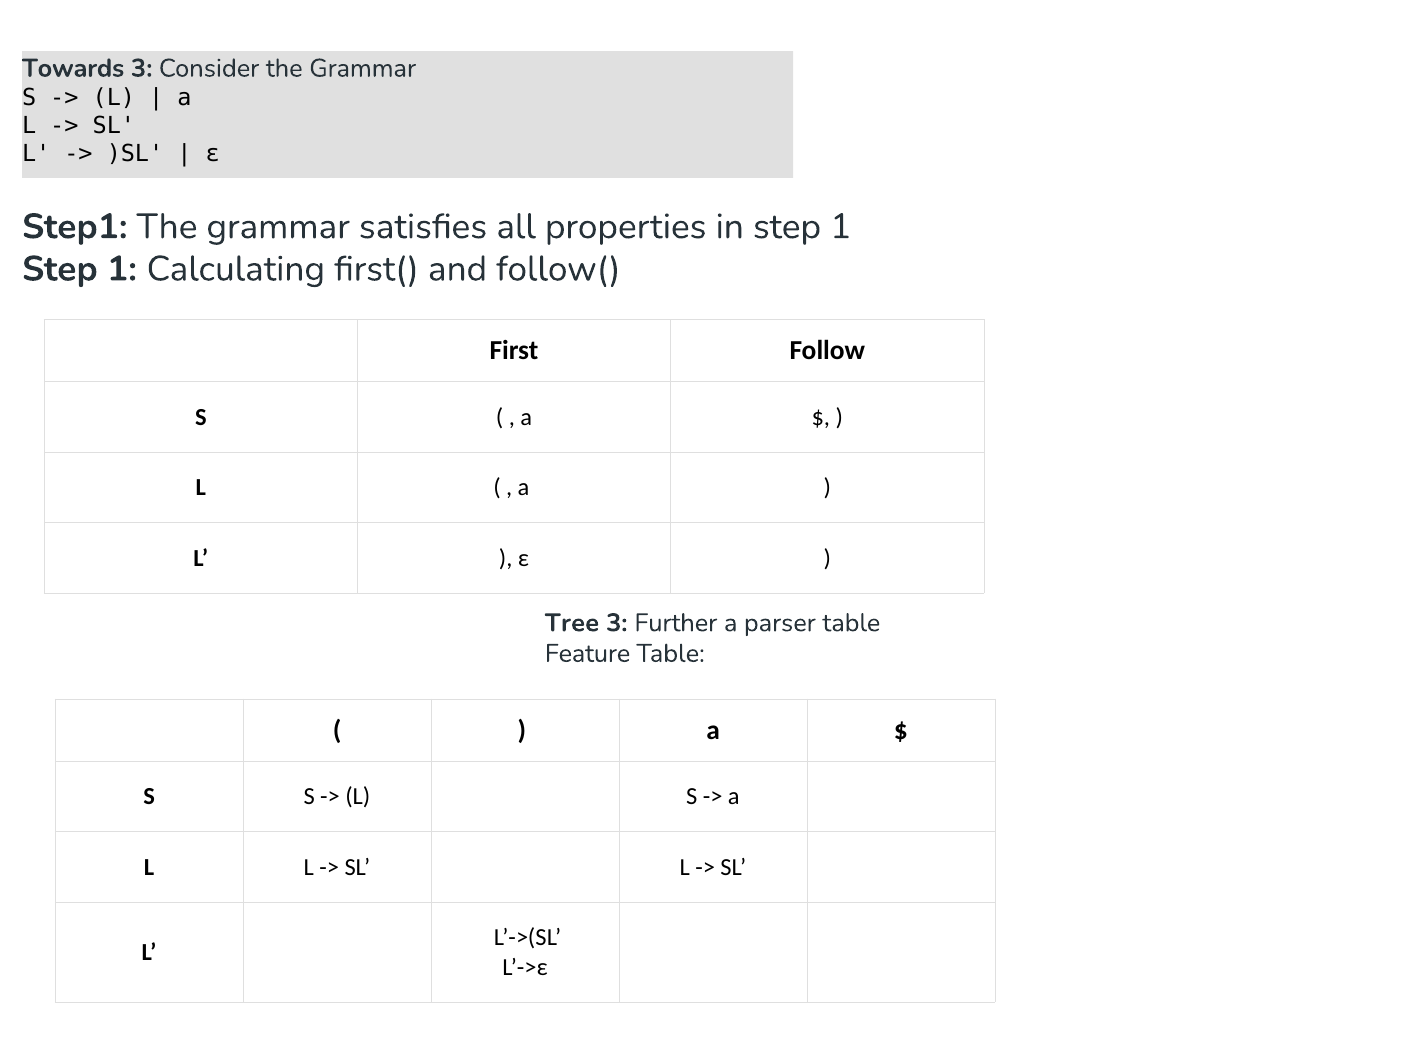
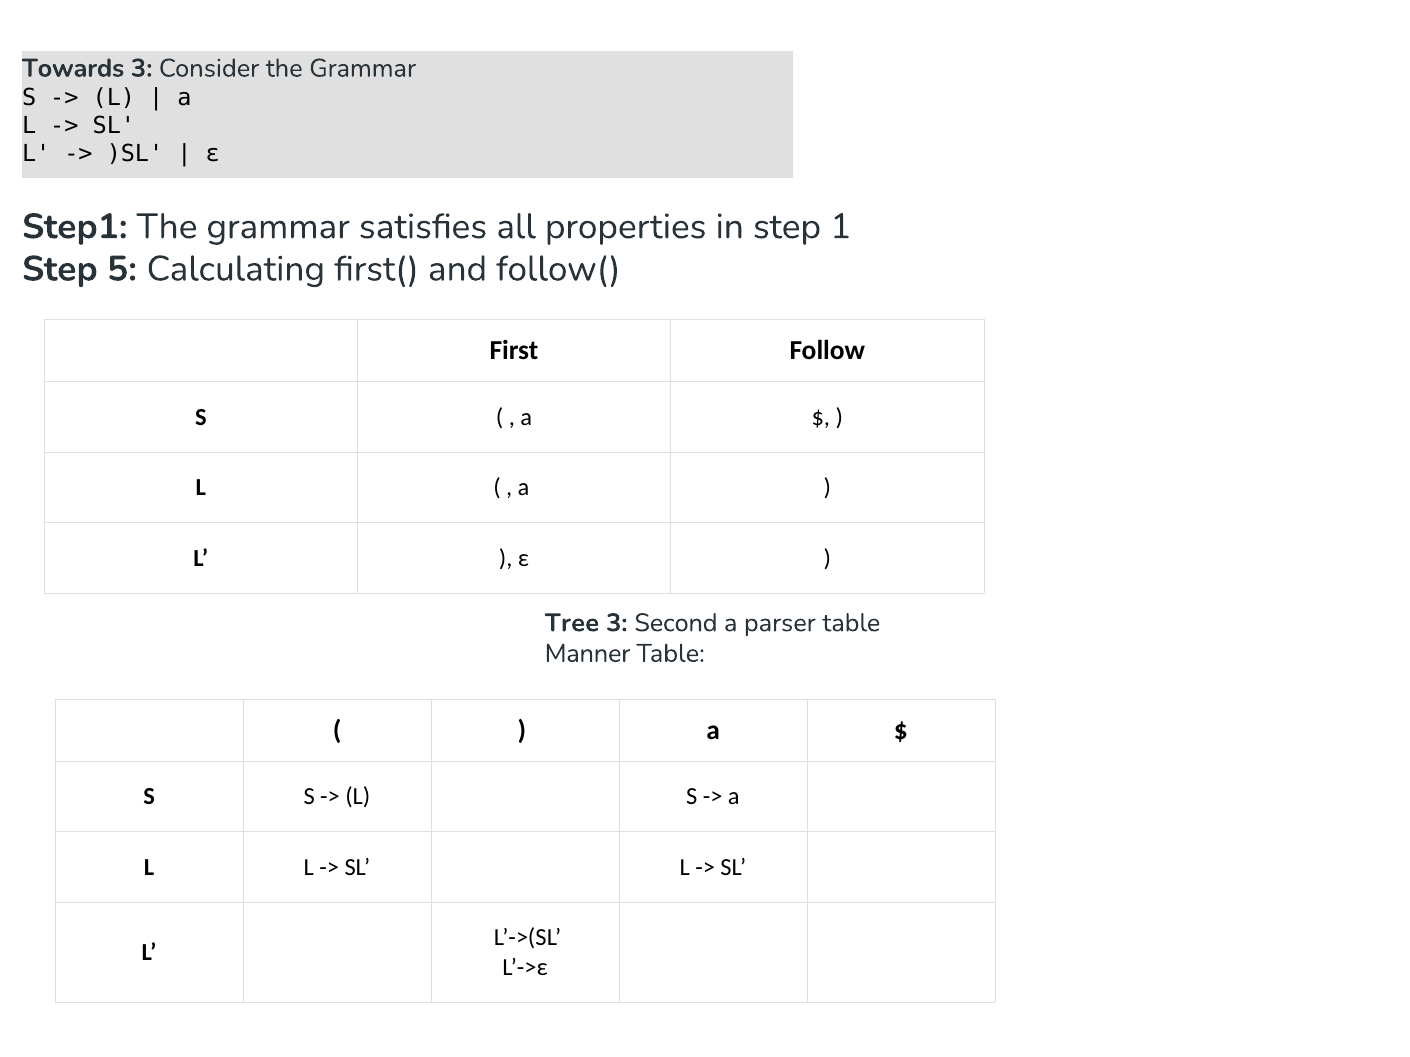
1: 1 -> 5 (122, 269)
Further: Further -> Second (676, 623)
Feature: Feature -> Manner (588, 654)
